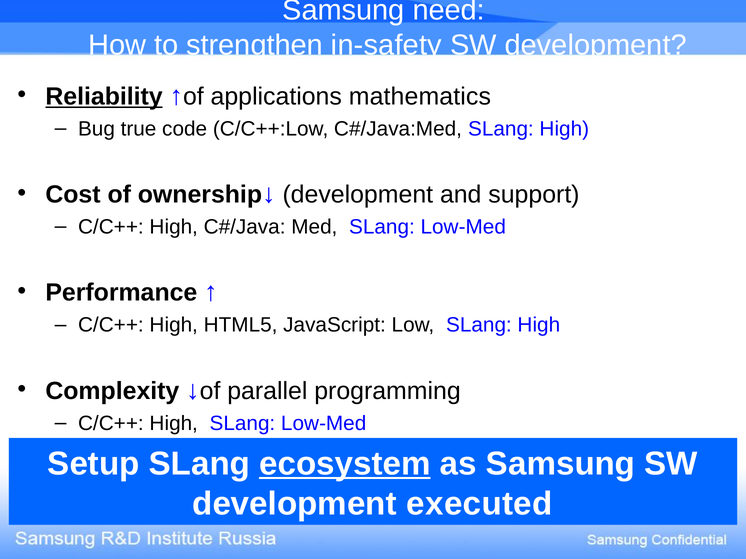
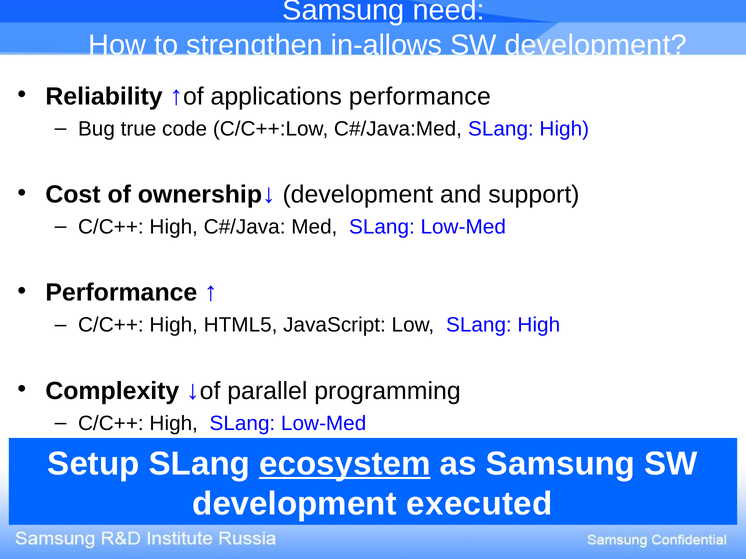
in-safety: in-safety -> in-allows (387, 45)
Reliability underline: present -> none (104, 97)
applications mathematics: mathematics -> performance (420, 97)
